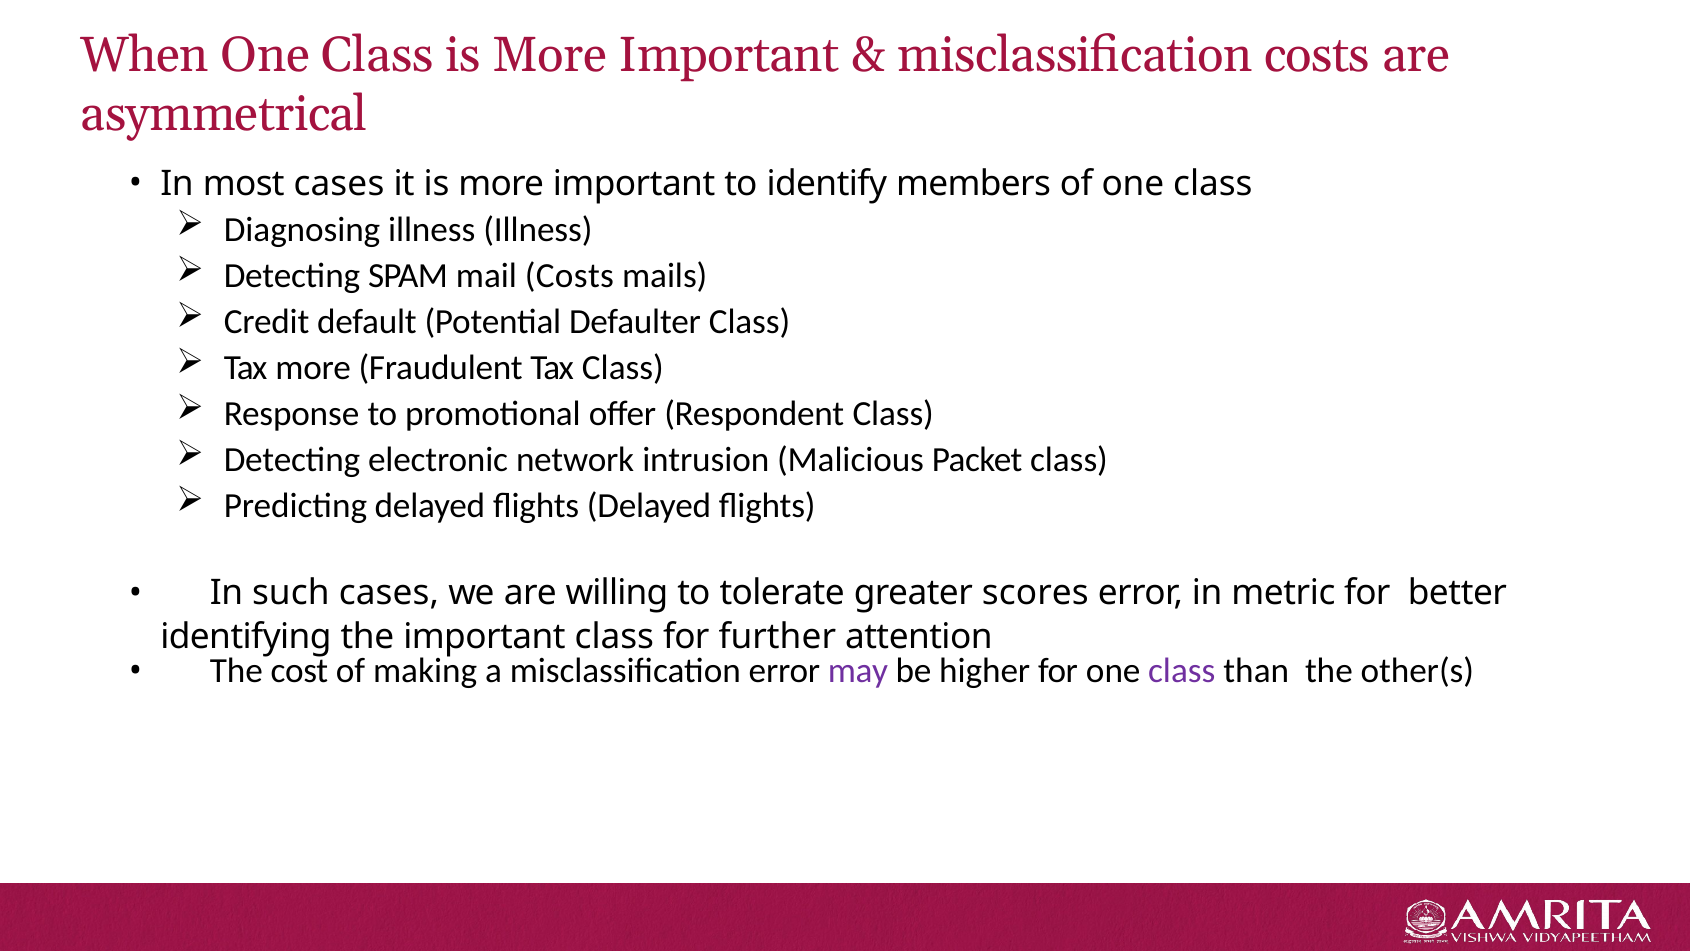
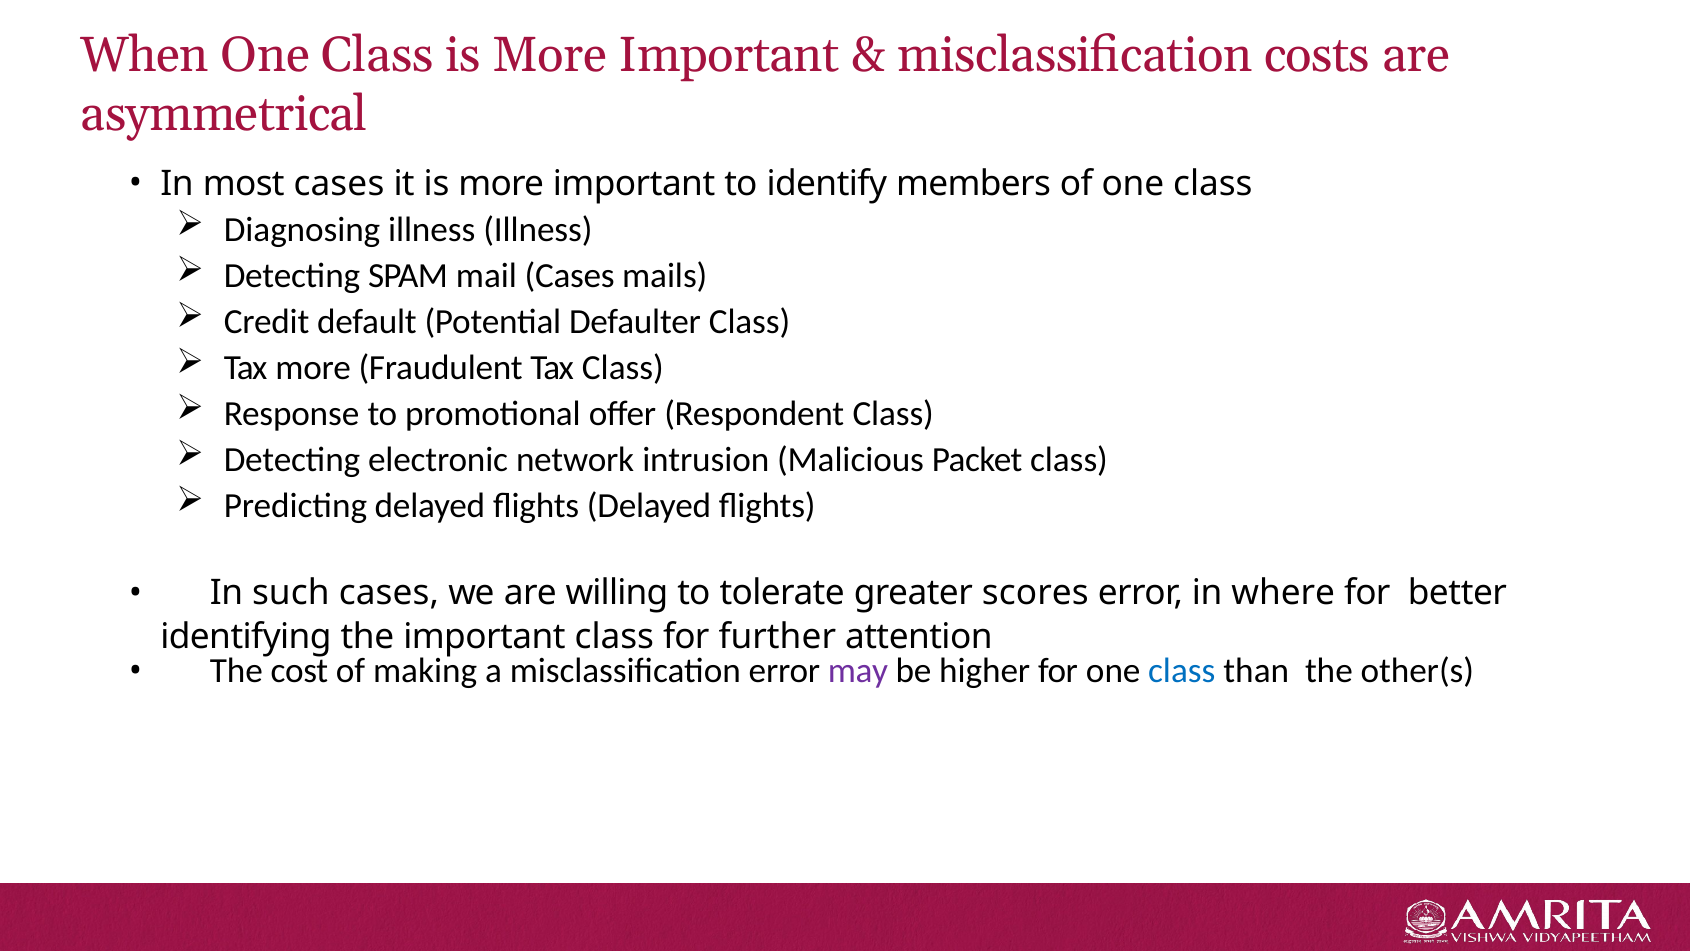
mail Costs: Costs -> Cases (570, 275)
metric: metric -> where (1283, 593)
class colour: purple -> blue (1182, 671)
